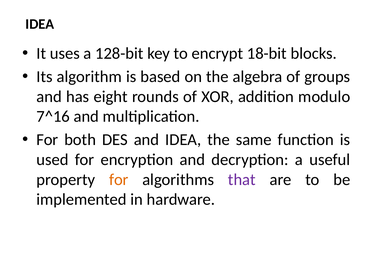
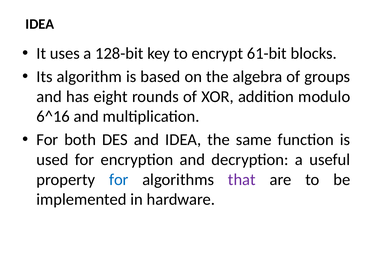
18-bit: 18-bit -> 61-bit (267, 53)
7^16: 7^16 -> 6^16 (53, 116)
for colour: orange -> blue (119, 179)
